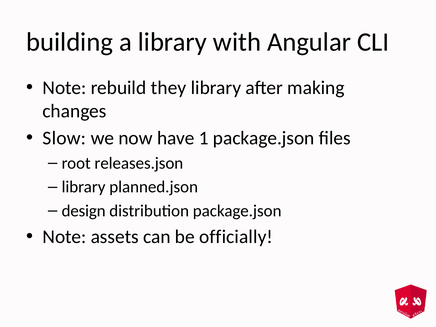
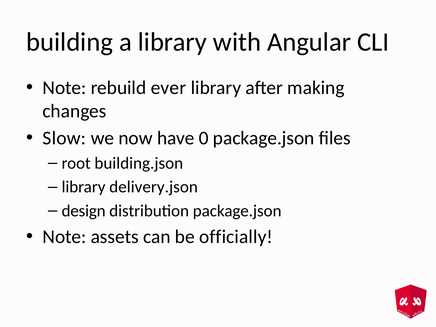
they: they -> ever (168, 88)
1: 1 -> 0 (204, 138)
releases.json: releases.json -> building.json (139, 163)
planned.json: planned.json -> delivery.json (154, 187)
